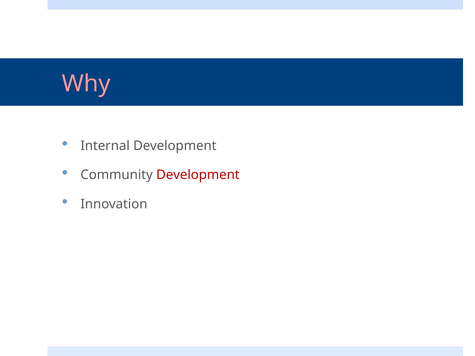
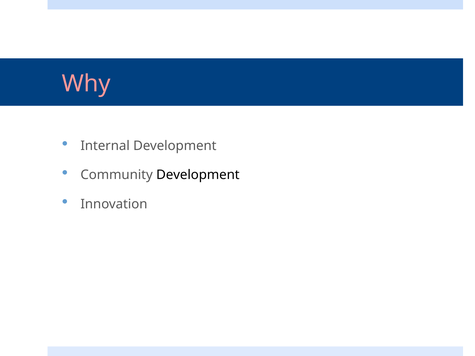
Development colour: red -> black (198, 175)
